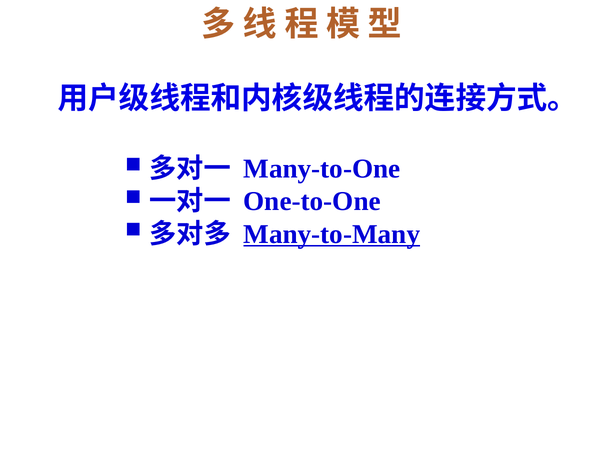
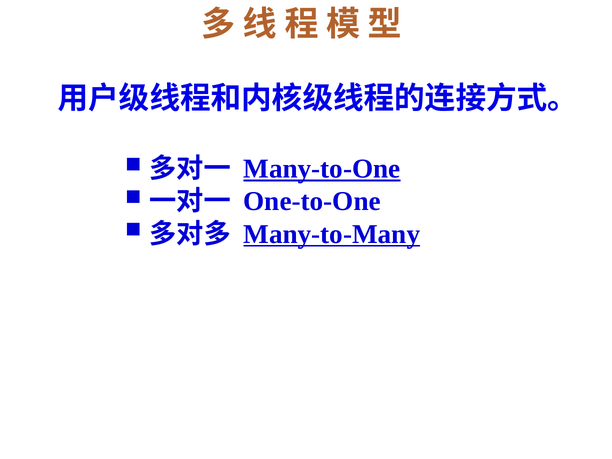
Many-to-One underline: none -> present (322, 169)
